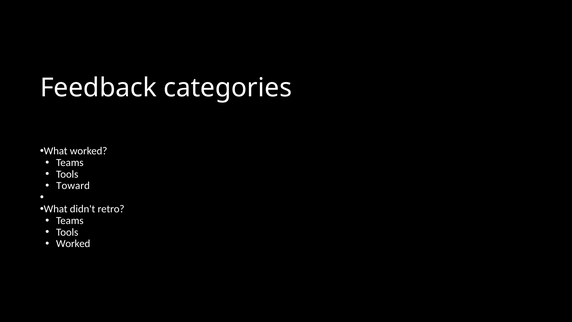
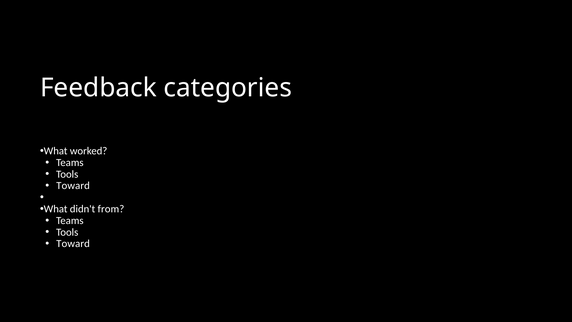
retro: retro -> from (111, 209)
Worked: Worked -> Toward (73, 244)
